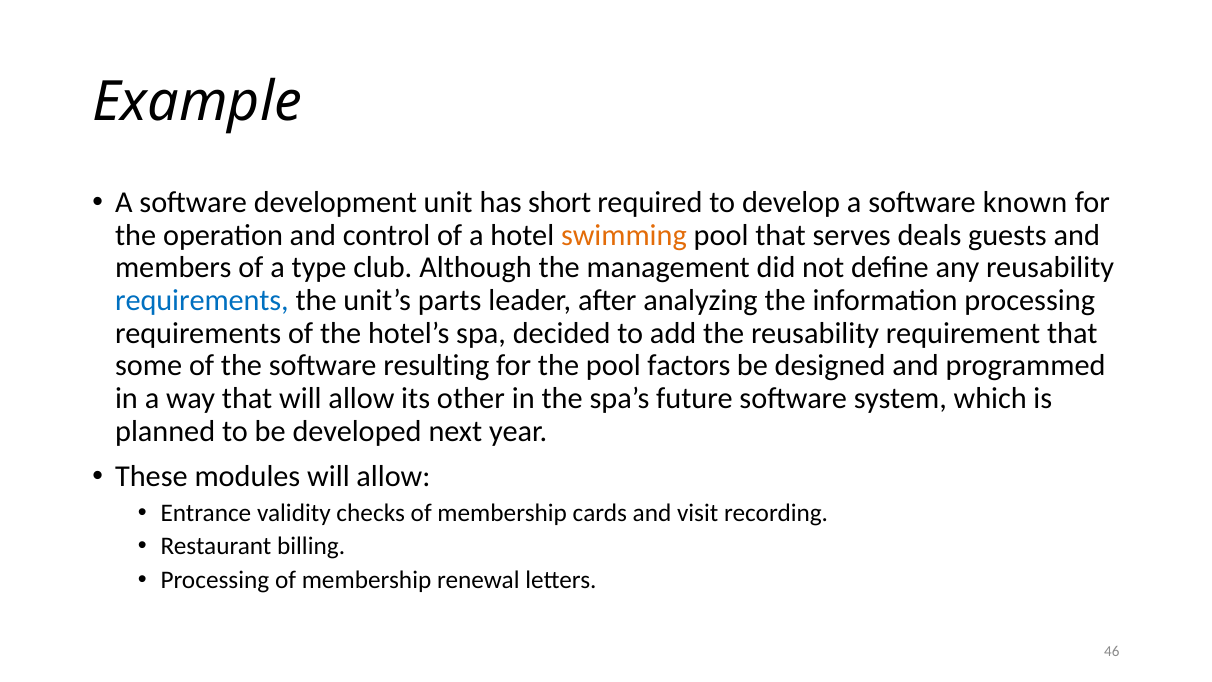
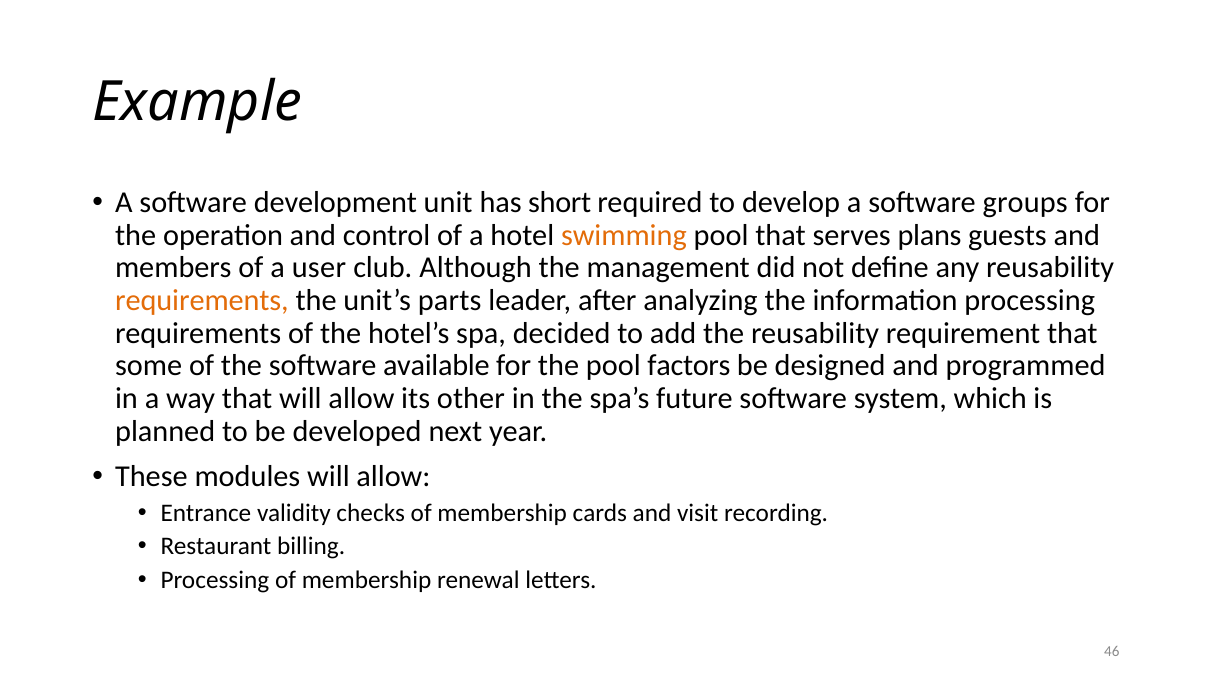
known: known -> groups (1025, 202)
deals: deals -> plans (930, 235)
type: type -> user (319, 268)
requirements colour: blue -> orange (202, 300)
resulting: resulting -> available (436, 366)
